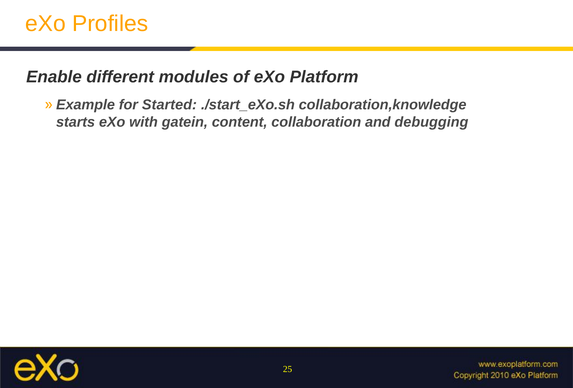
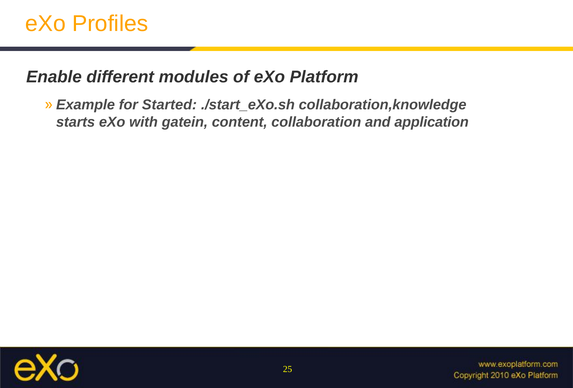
debugging: debugging -> application (432, 122)
